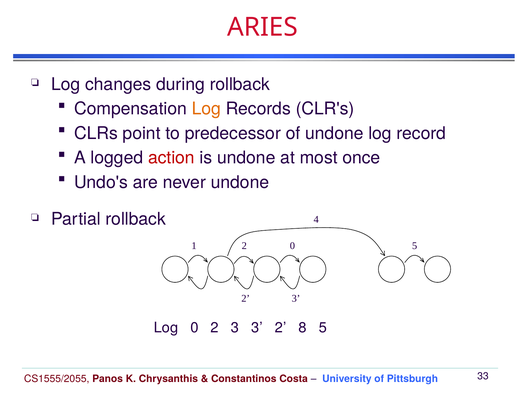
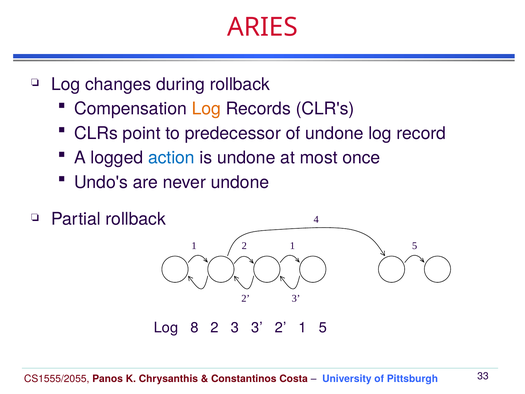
action colour: red -> blue (171, 158)
1 2 0: 0 -> 1 (292, 246)
Log 0: 0 -> 8 (194, 327)
3 2 8: 8 -> 1 (302, 327)
